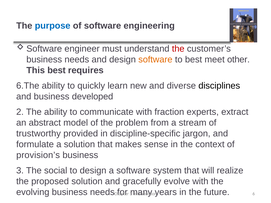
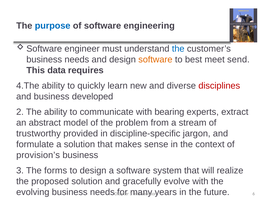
the colour: red -> blue (178, 49)
other: other -> send (238, 60)
This best: best -> data (57, 70)
6.The: 6.The -> 4.The (28, 86)
disciplines colour: black -> red (219, 86)
fraction: fraction -> bearing (169, 112)
social: social -> forms (56, 171)
